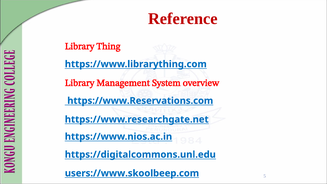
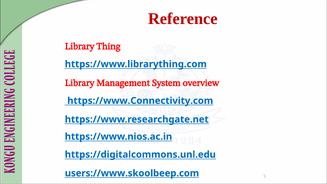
https://www.Reservations.com: https://www.Reservations.com -> https://www.Connectivity.com (140, 101)
